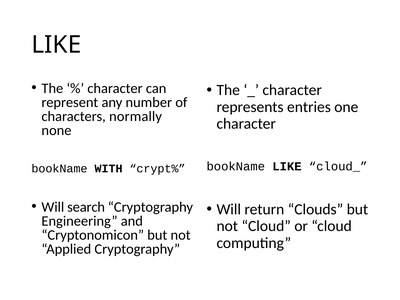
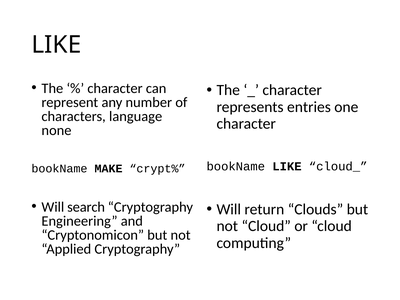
normally: normally -> language (136, 116)
WITH: WITH -> MAKE (109, 169)
